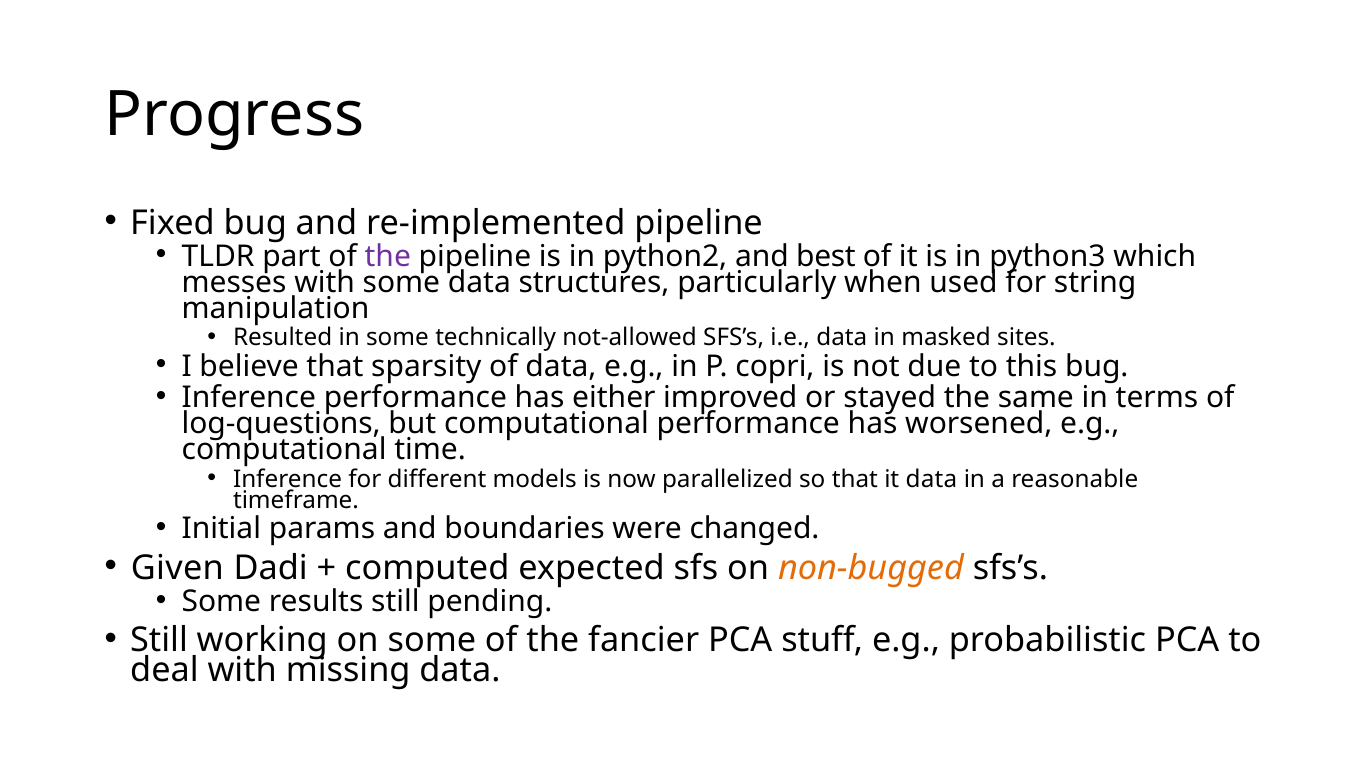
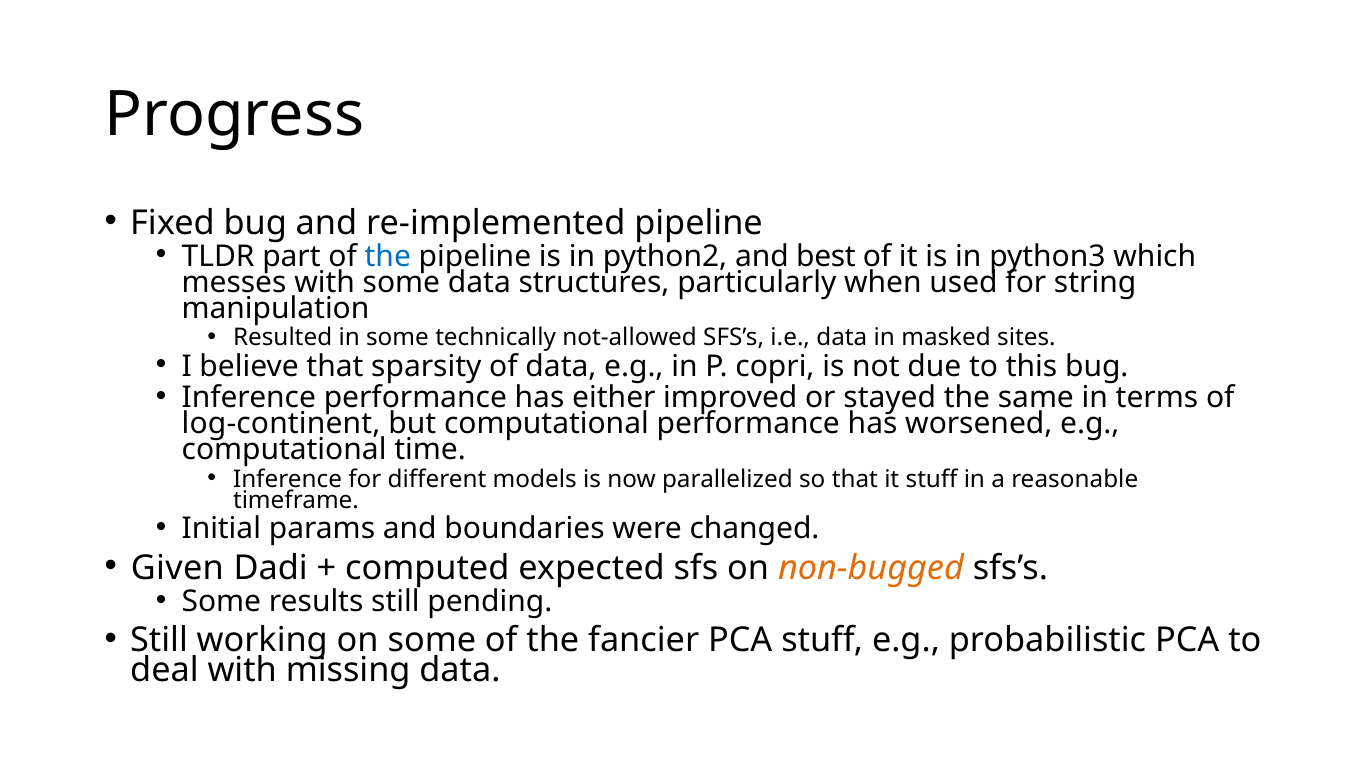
the colour: purple -> blue (388, 257)
log-questions: log-questions -> log-continent (281, 424)
it data: data -> stuff (932, 480)
